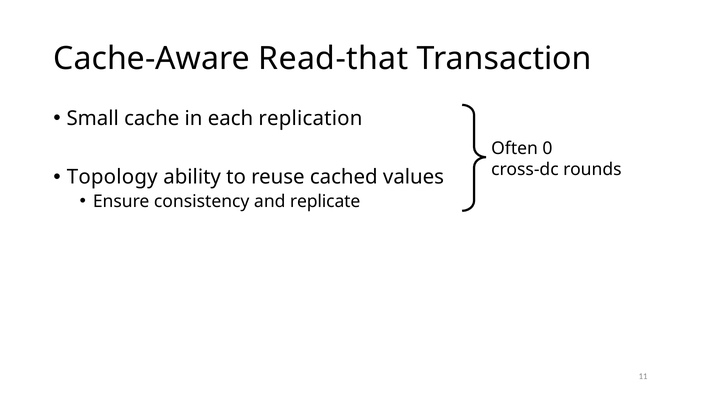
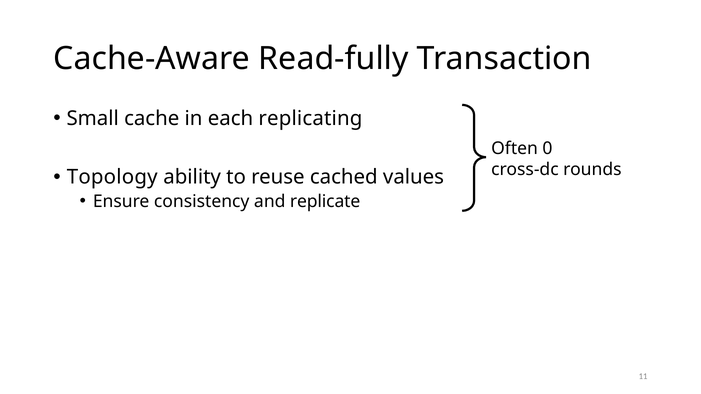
Read-that: Read-that -> Read-fully (333, 59)
replication: replication -> replicating (310, 119)
